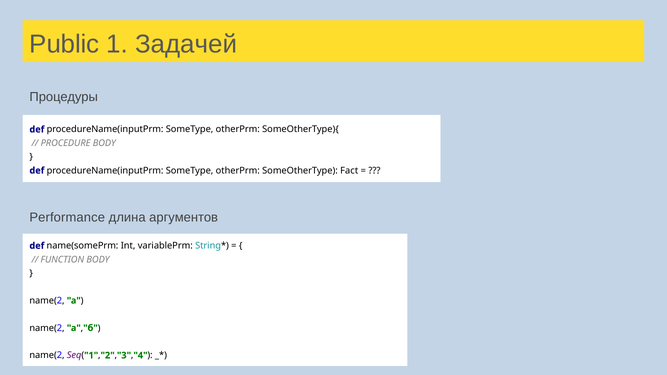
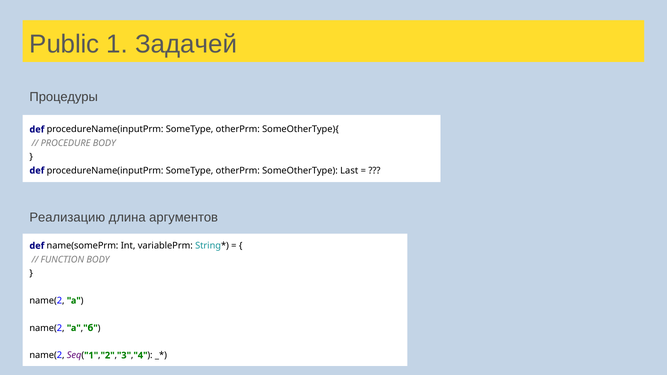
Fact: Fact -> Last (349, 171)
Performance: Performance -> Реализацию (67, 218)
